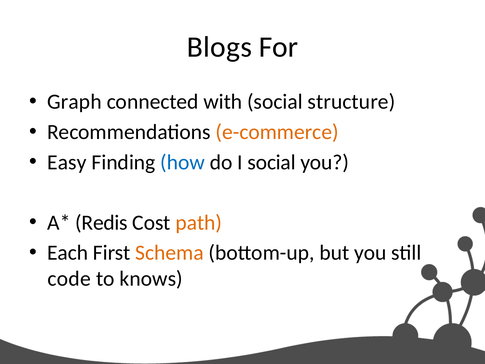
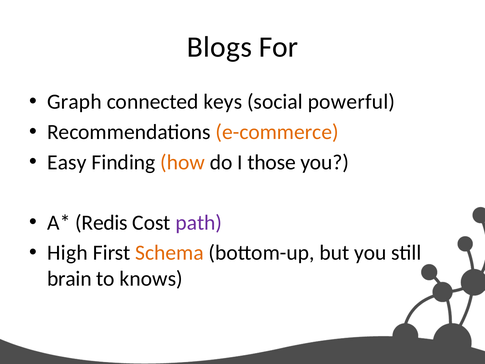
with: with -> keys (223, 102)
structure: structure -> powerful (351, 102)
how colour: blue -> orange (183, 162)
I social: social -> those (272, 162)
path colour: orange -> purple (199, 222)
Each: Each -> High (68, 253)
code: code -> brain (69, 279)
